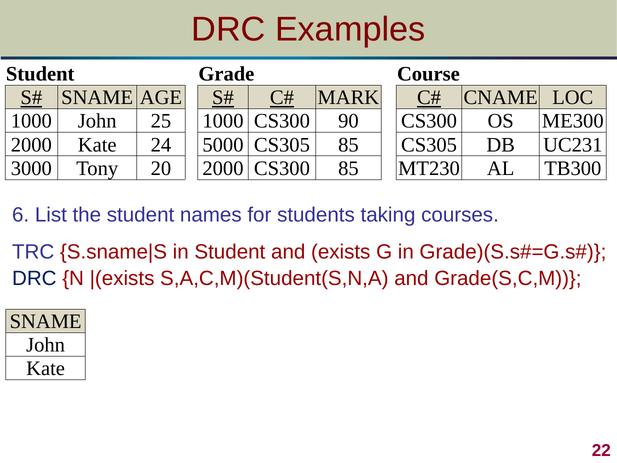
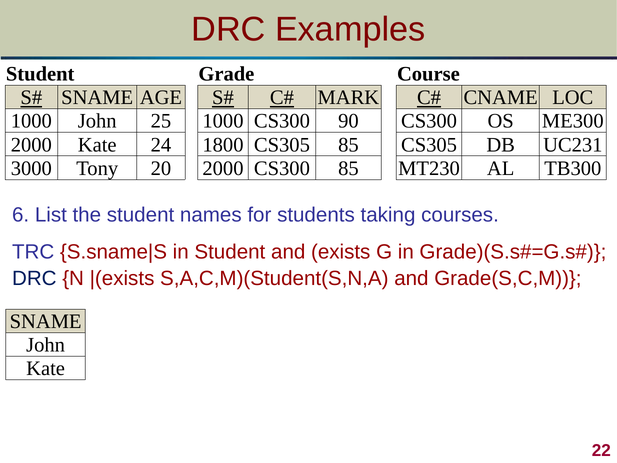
5000: 5000 -> 1800 (223, 145)
